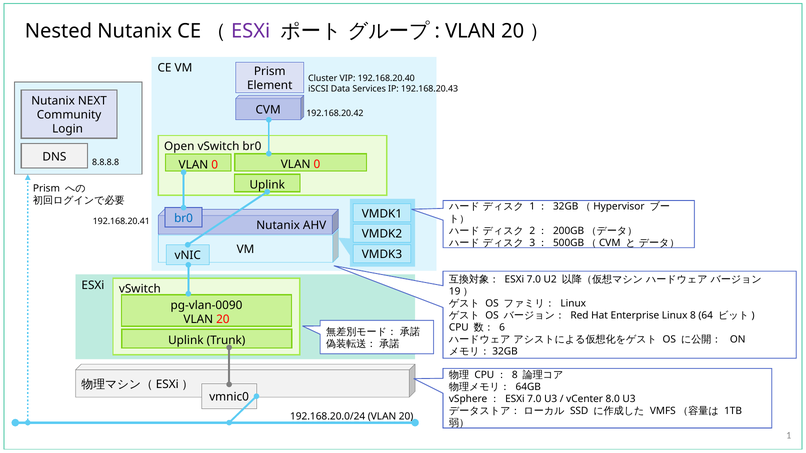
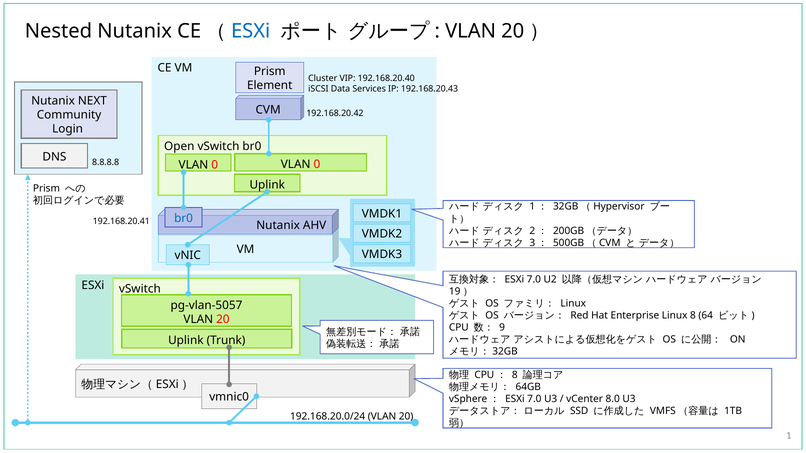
ESXi colour: purple -> blue (251, 31)
pg-vlan-0090: pg-vlan-0090 -> pg-vlan-5057 (206, 306)
6: 6 -> 9 (502, 328)
